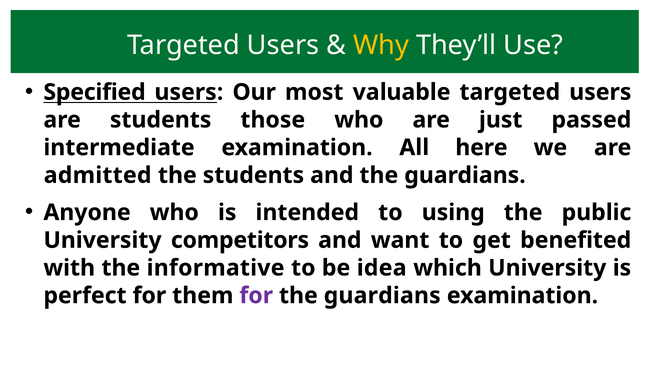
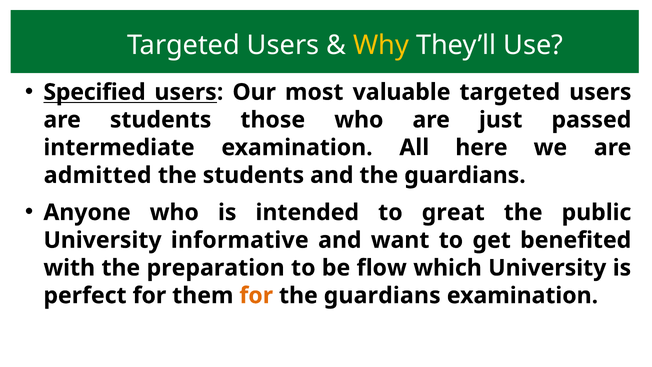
using: using -> great (453, 212)
competitors: competitors -> informative (240, 240)
informative: informative -> preparation (216, 268)
idea: idea -> flow (382, 268)
for colour: purple -> orange (256, 295)
